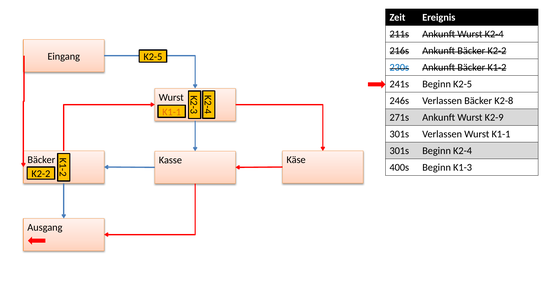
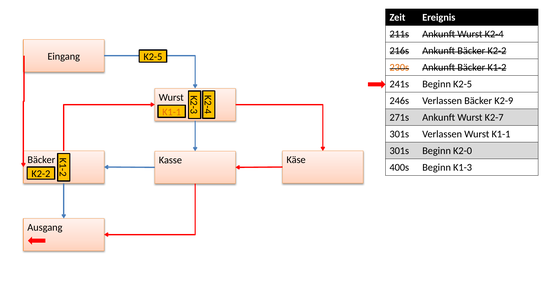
230s colour: blue -> orange (399, 67)
K2-8: K2-8 -> K2-9 (504, 101)
K2-9: K2-9 -> K2-7 (494, 117)
Beginn K2-4: K2-4 -> K2-0 (463, 150)
